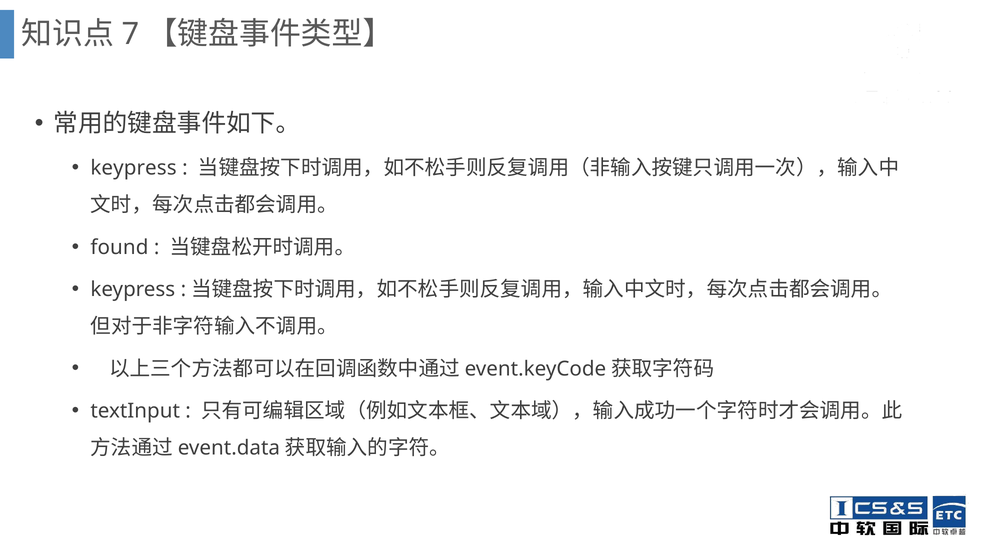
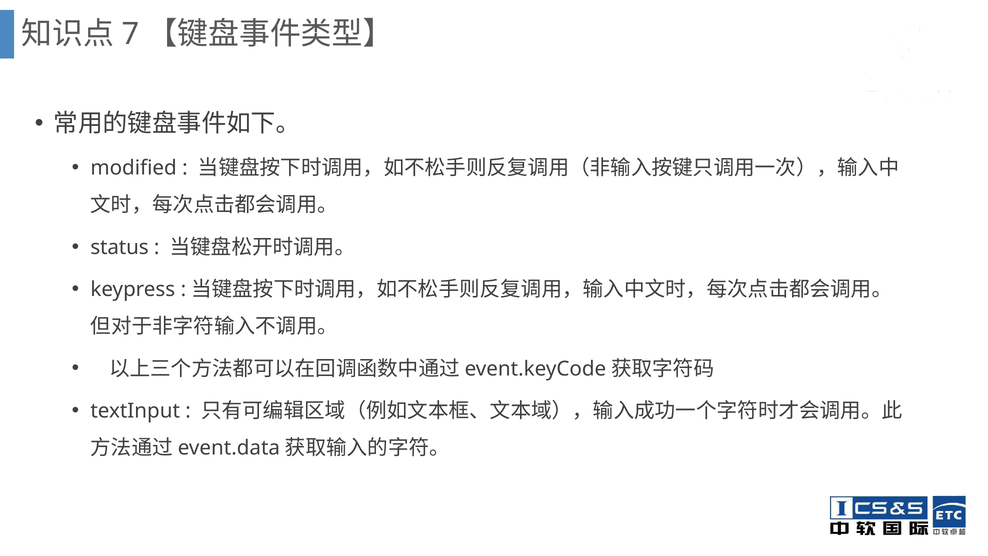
keypress: keypress -> modified (134, 168)
found: found -> status (120, 247)
